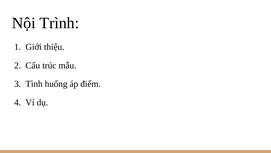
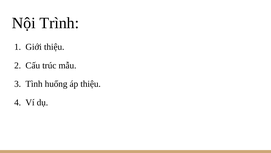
áp điểm: điểm -> thiệu (91, 84)
